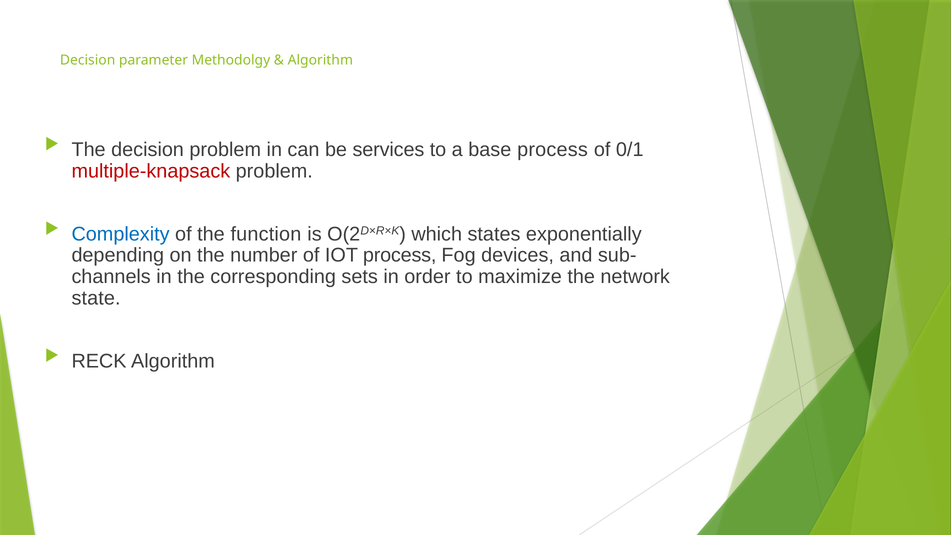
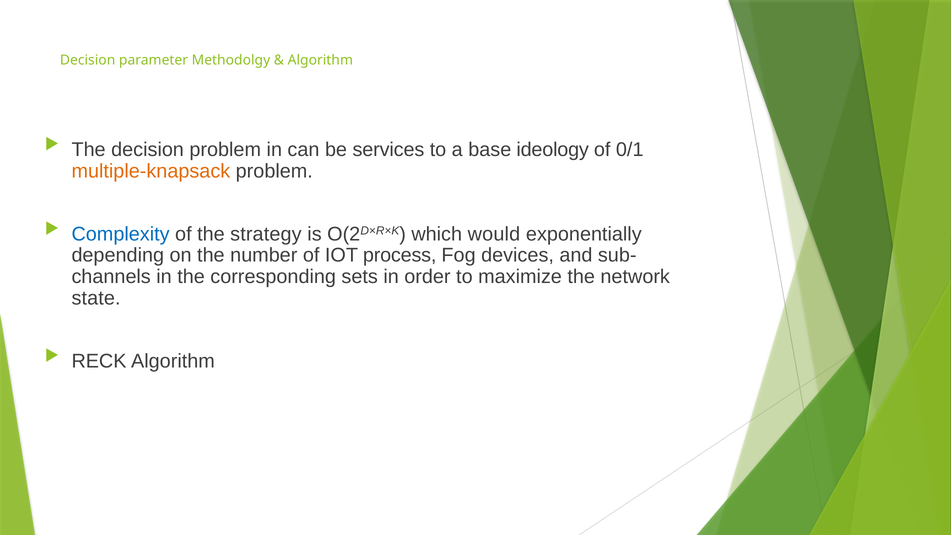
base process: process -> ideology (553, 150)
multiple-knapsack colour: red -> orange (151, 171)
function: function -> strategy (266, 234)
states: states -> would (494, 234)
